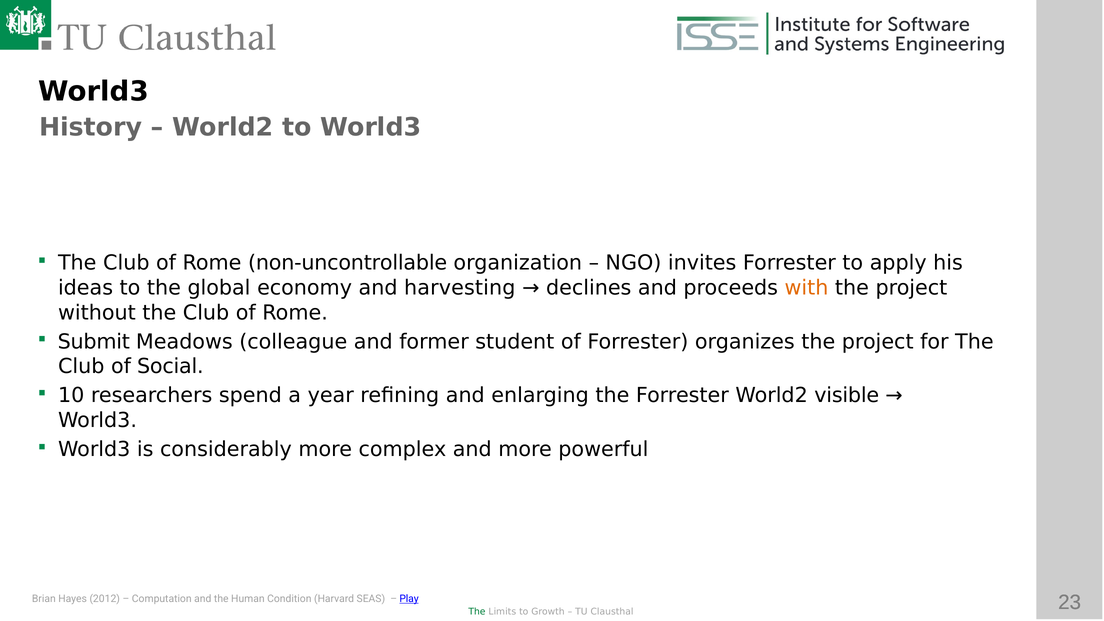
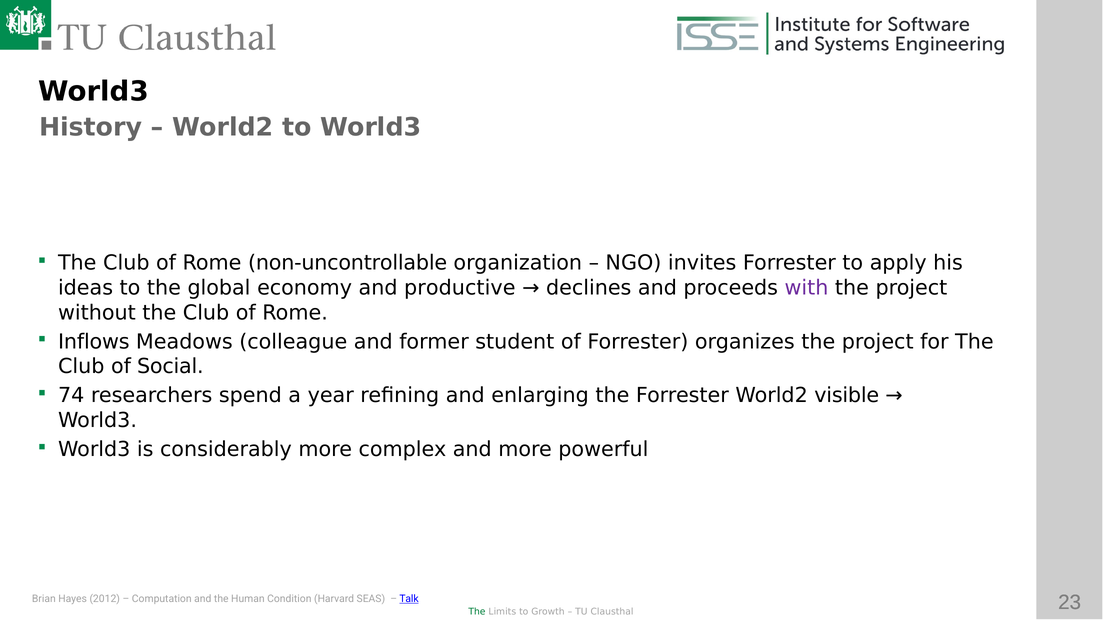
harvesting: harvesting -> productive (460, 288)
with colour: orange -> purple (806, 288)
Submit: Submit -> Inflows (94, 342)
10: 10 -> 74 (71, 395)
Play: Play -> Talk (409, 599)
